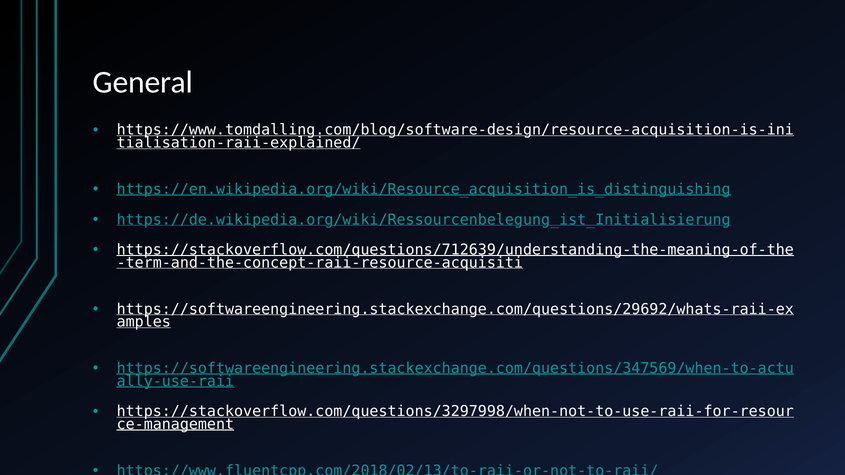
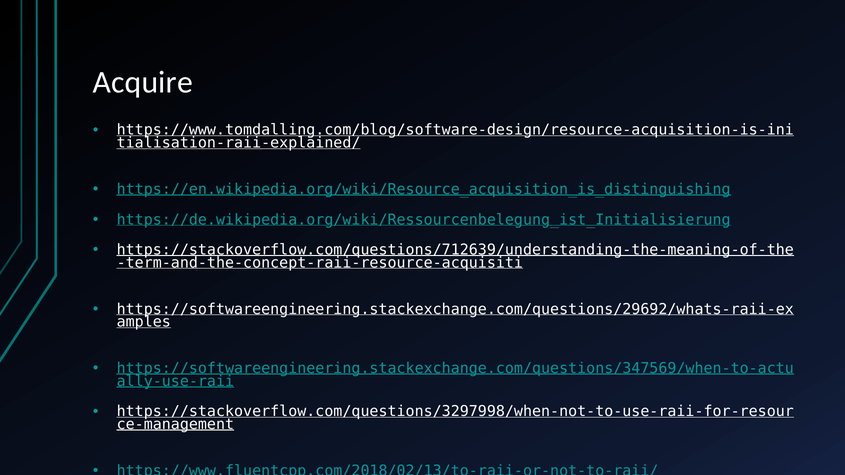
General: General -> Acquire (143, 82)
